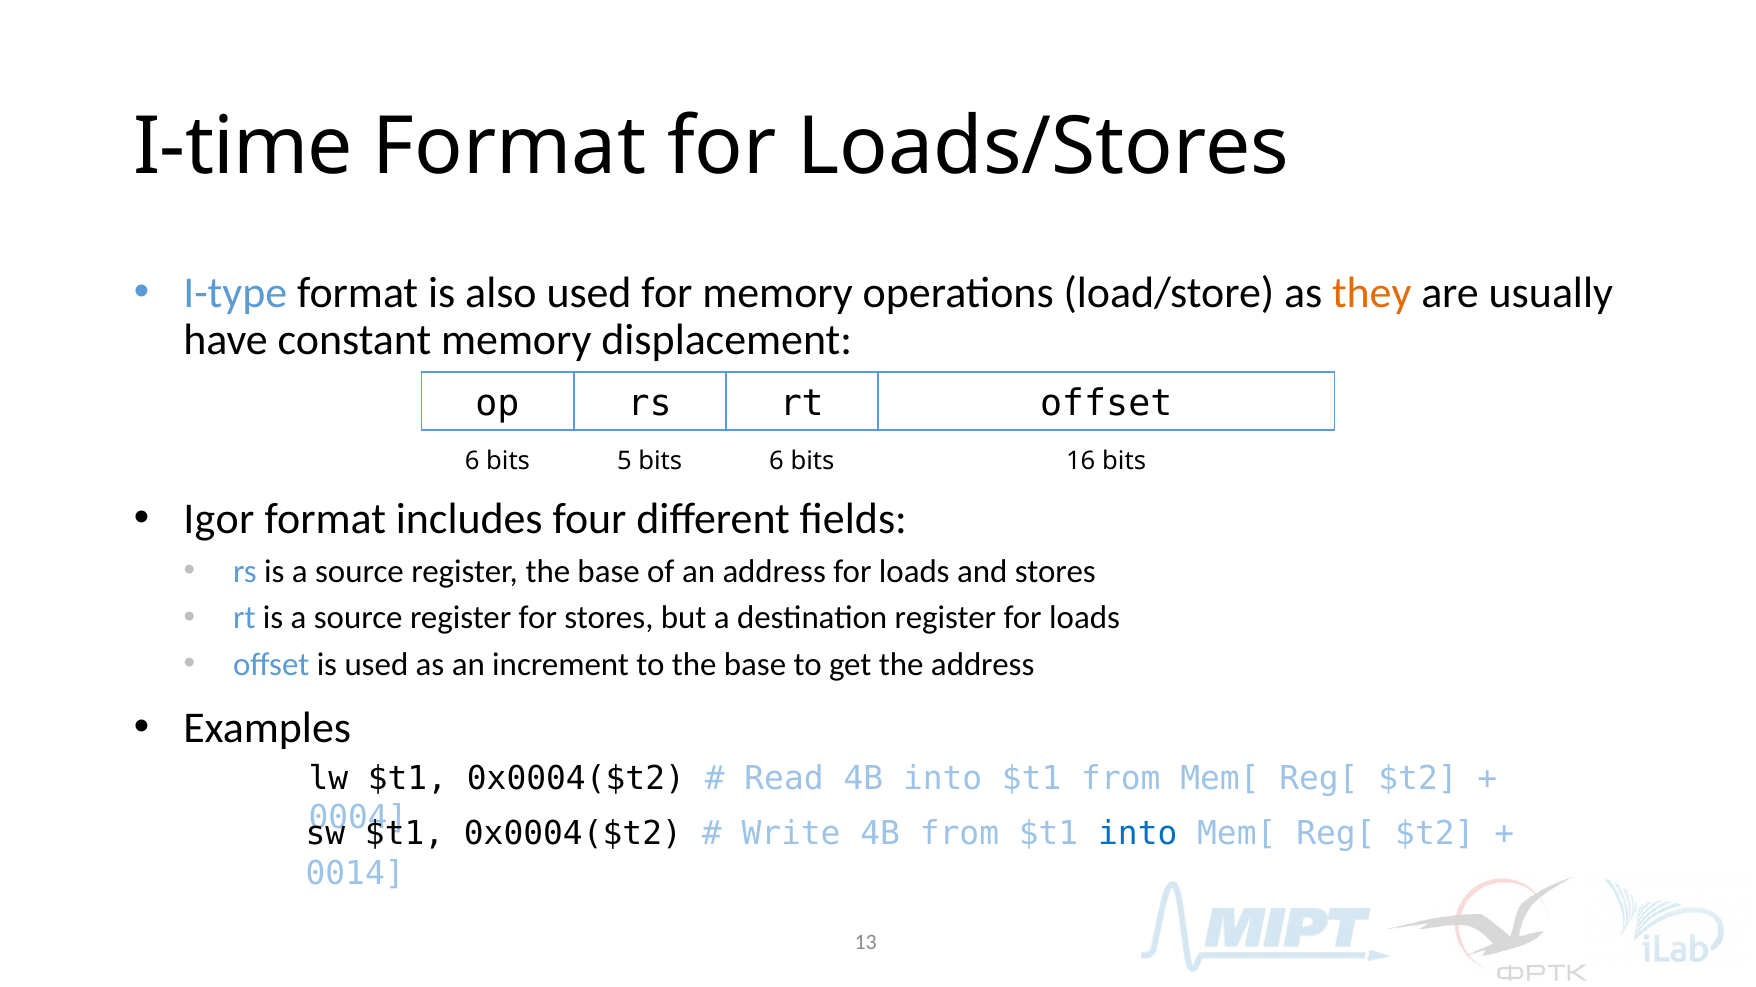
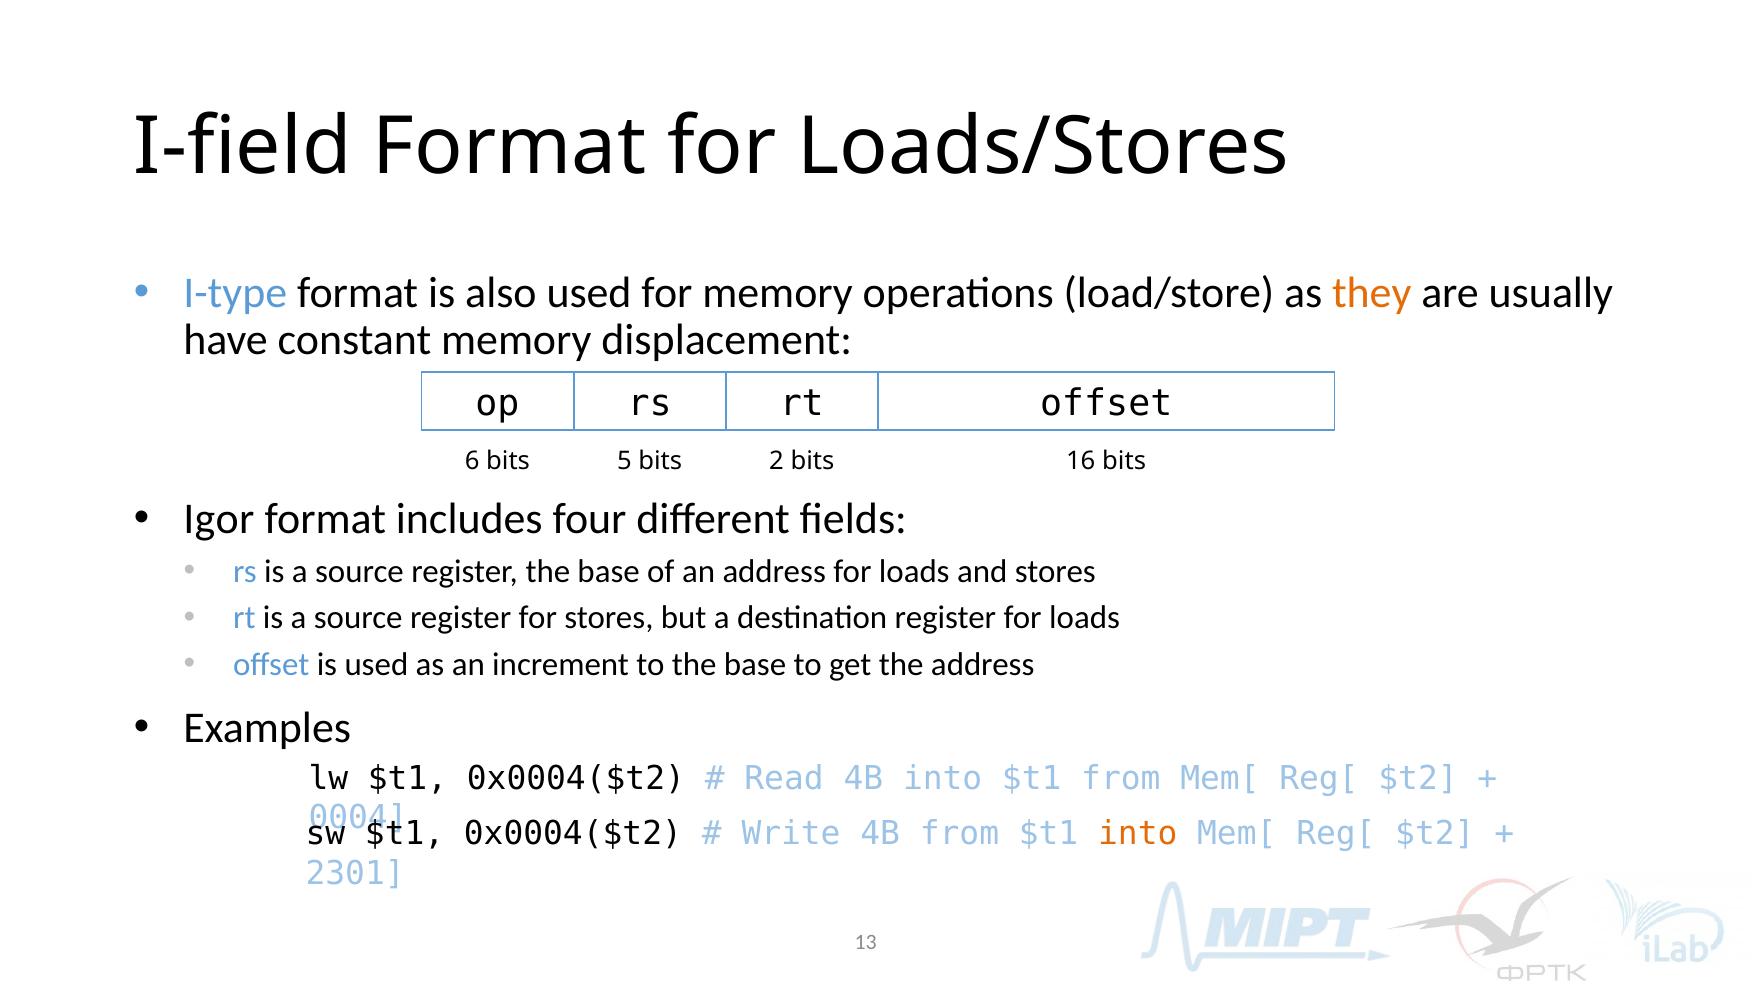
I-time: I-time -> I-field (243, 148)
bits 6: 6 -> 2 (777, 461)
into colour: blue -> orange (1138, 834)
0014: 0014 -> 2301 (355, 874)
